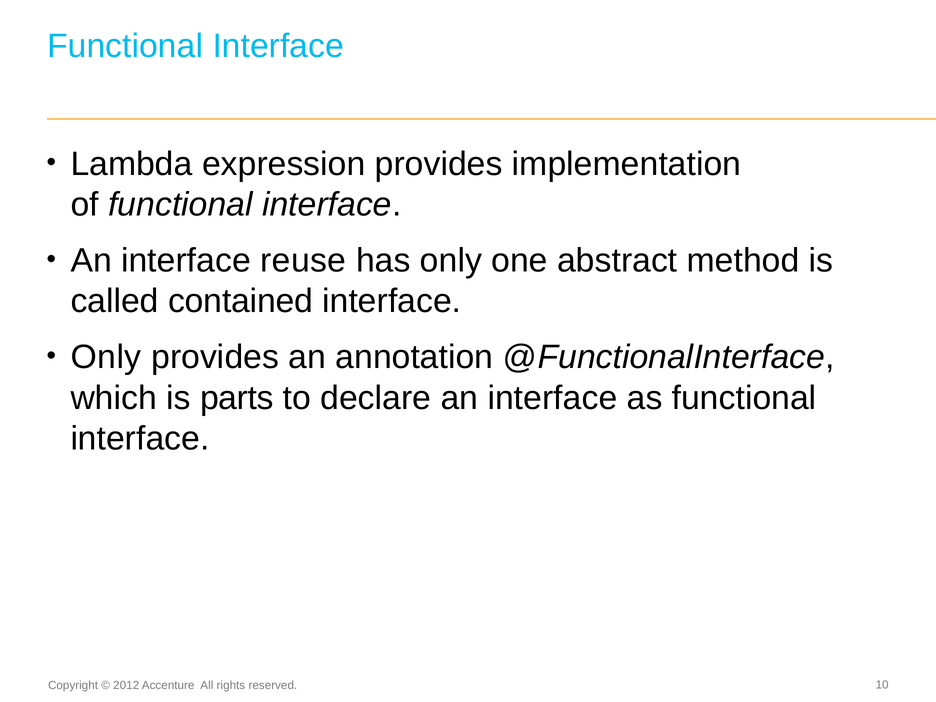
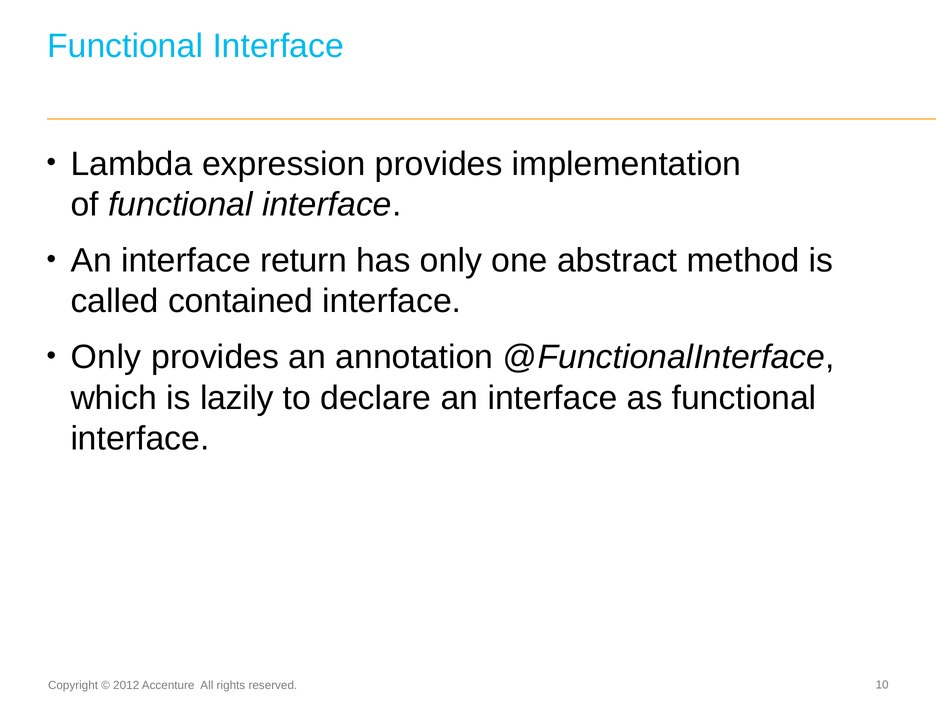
reuse: reuse -> return (304, 261)
parts: parts -> lazily (237, 398)
